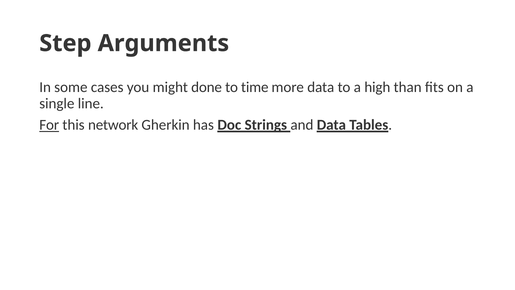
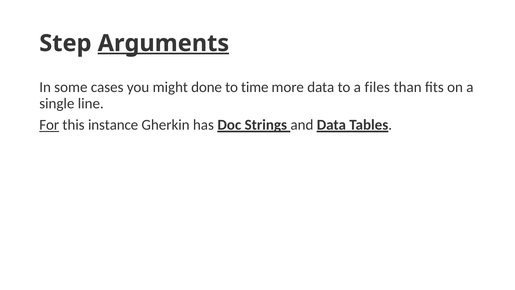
Arguments underline: none -> present (163, 43)
high: high -> files (377, 87)
network: network -> instance (113, 125)
